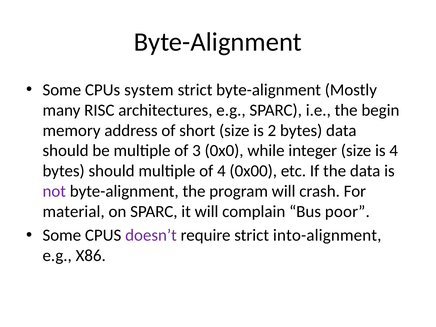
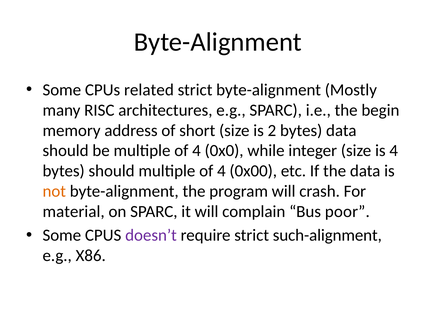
system: system -> related (149, 90)
be multiple of 3: 3 -> 4 (196, 151)
not colour: purple -> orange (54, 191)
into-alignment: into-alignment -> such-alignment (327, 235)
